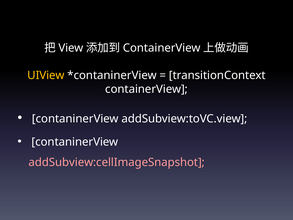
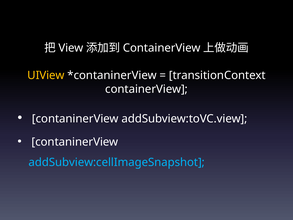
addSubview:cellImageSnapshot colour: pink -> light blue (117, 162)
